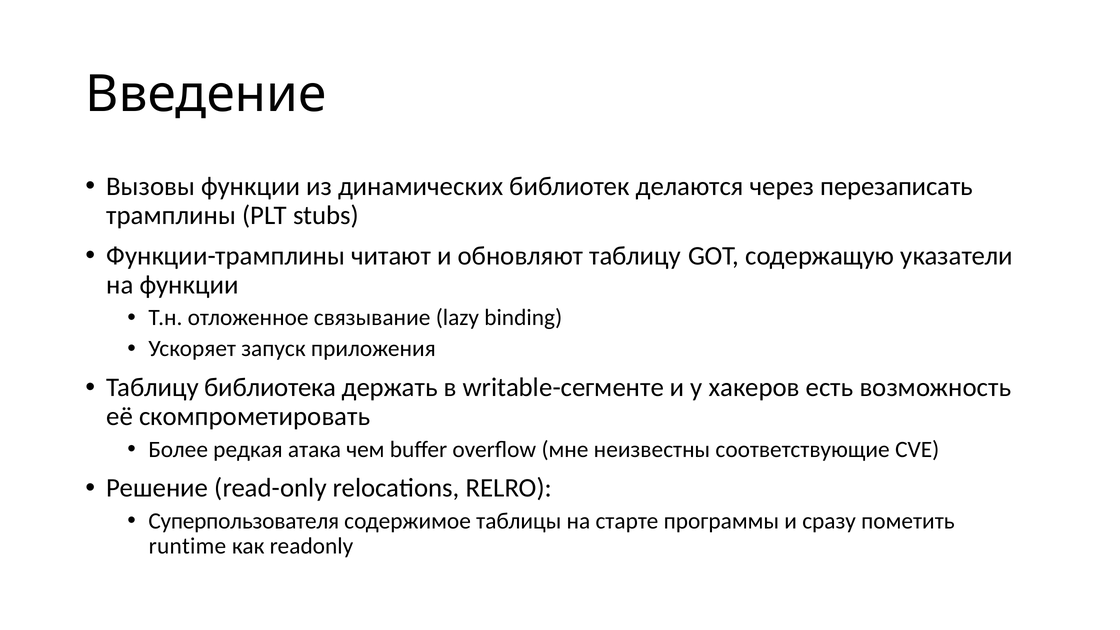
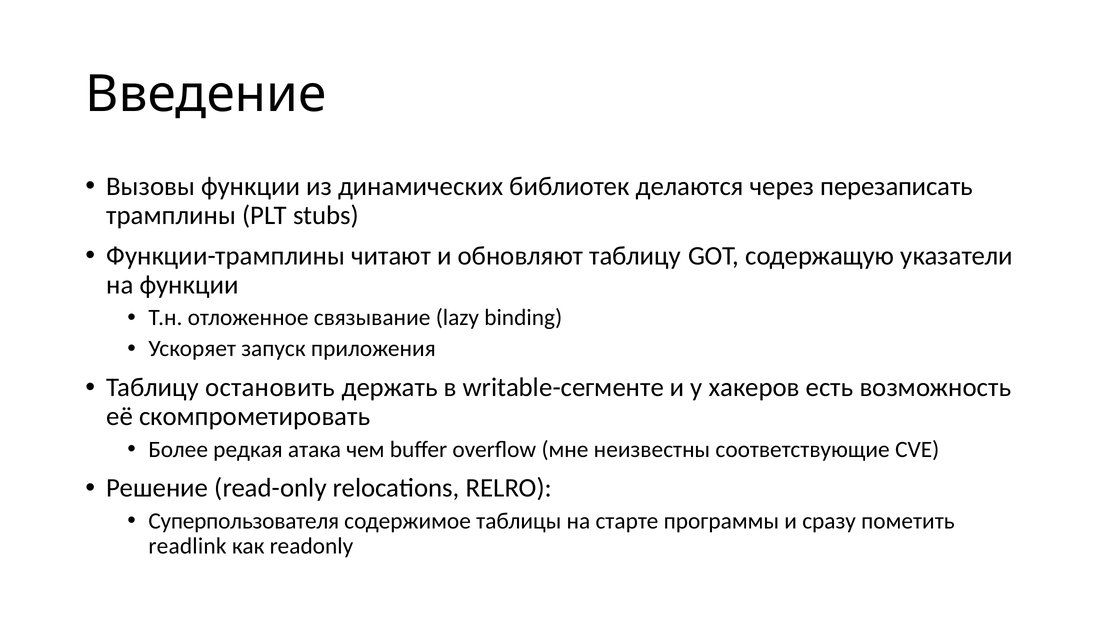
библиотека: библиотека -> остановить (270, 387)
runtime: runtime -> readlink (187, 546)
